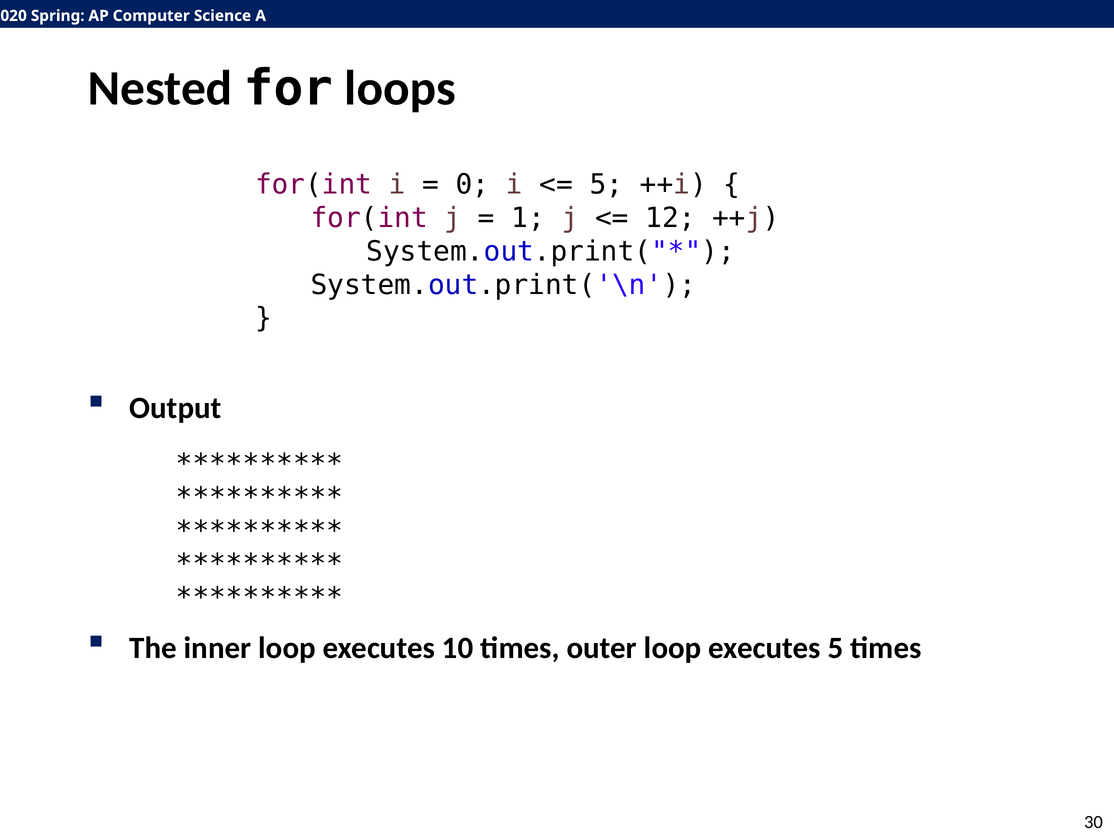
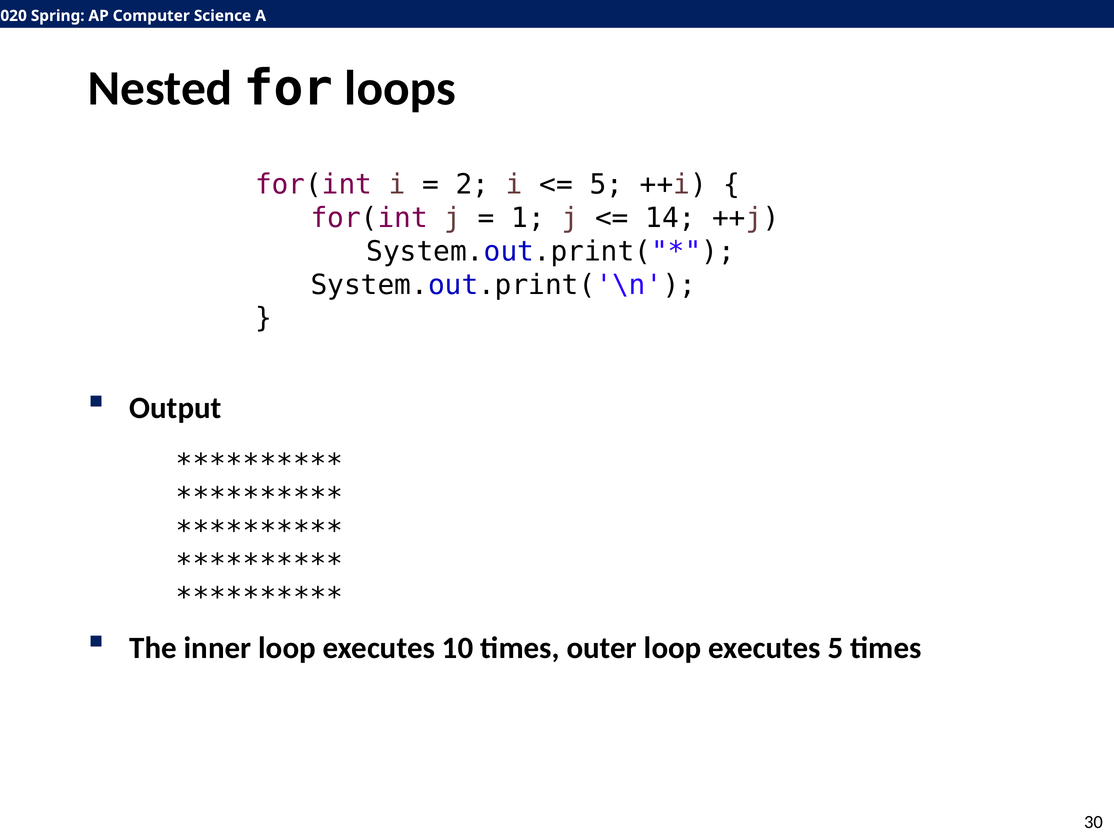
0: 0 -> 2 (472, 185)
12: 12 -> 14 (670, 218)
